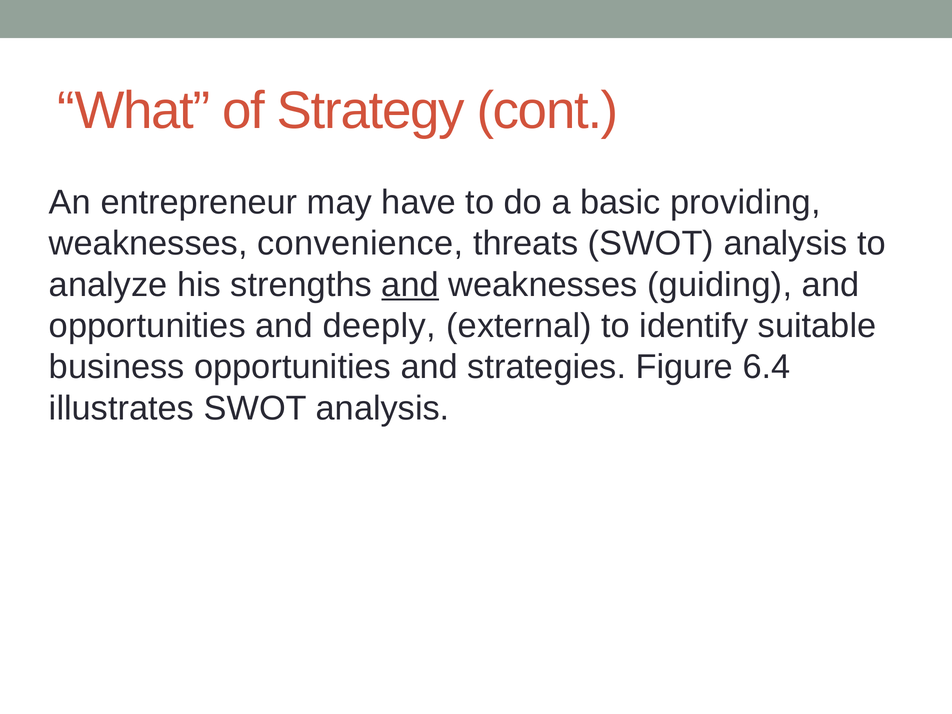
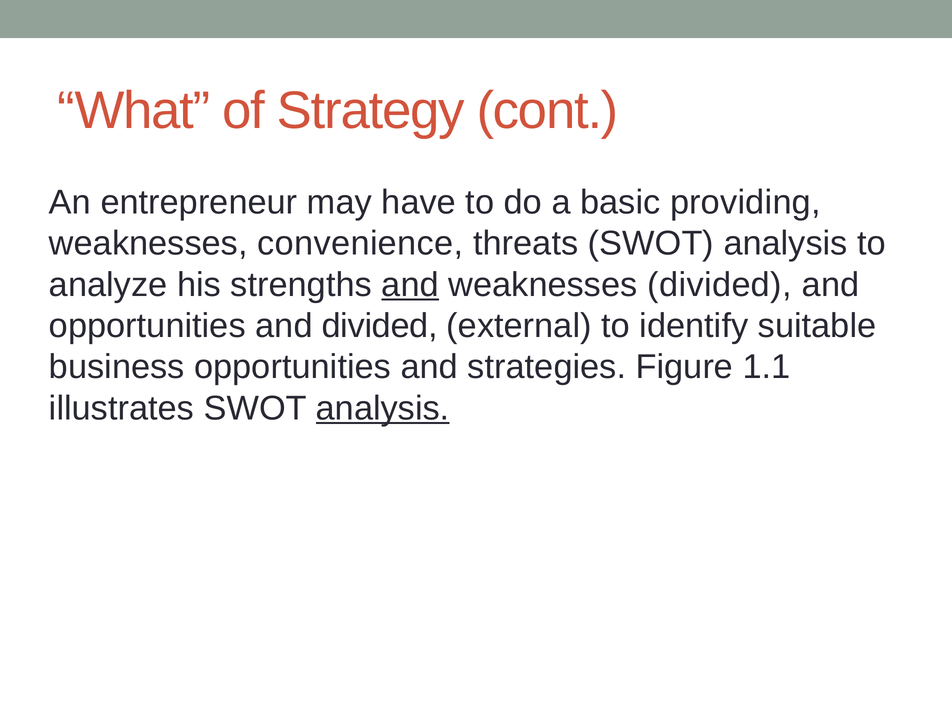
weaknesses guiding: guiding -> divided (720, 285)
and deeply: deeply -> divided (380, 326)
6.4: 6.4 -> 1.1 (767, 367)
analysis underline: none -> present (383, 408)
